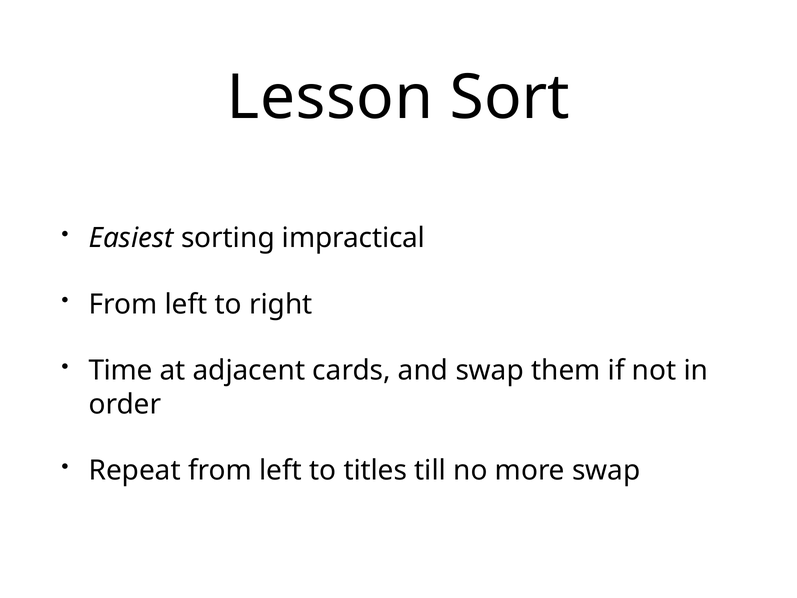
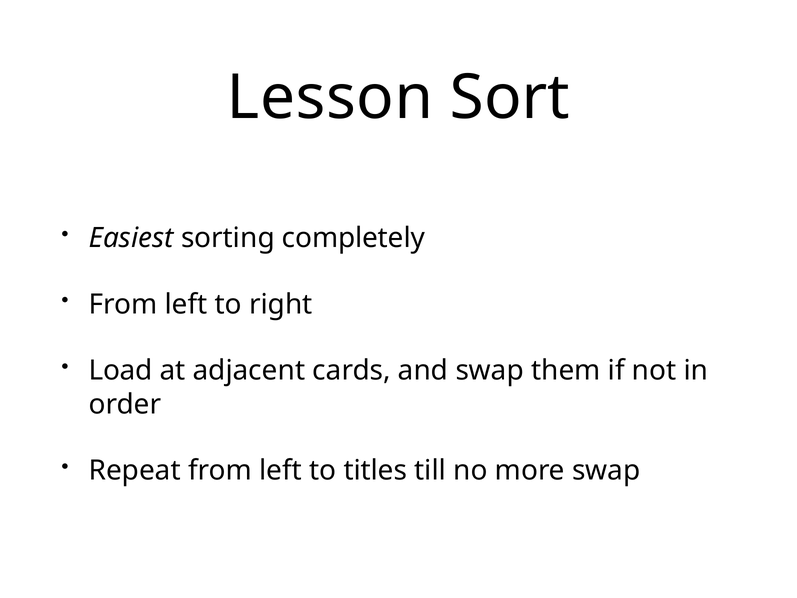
impractical: impractical -> completely (354, 238)
Time: Time -> Load (121, 371)
